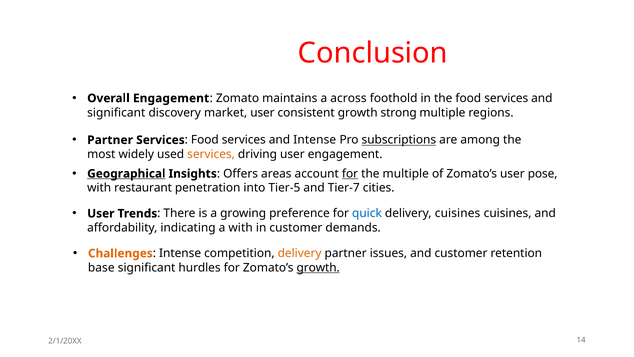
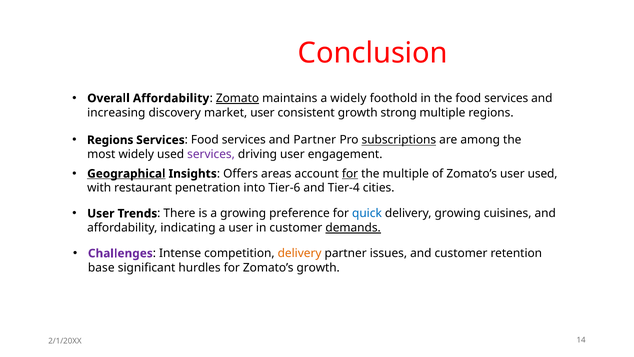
Overall Engagement: Engagement -> Affordability (171, 98)
Zomato underline: none -> present (238, 98)
a across: across -> widely (348, 98)
significant: significant -> increasing (116, 112)
Partner: Partner -> Regions (110, 140)
and Intense: Intense -> Partner (315, 140)
services colour: orange -> purple (211, 154)
user pose: pose -> used (543, 174)
Tier-5: Tier-5 -> Tier-6 (284, 188)
Tier-7: Tier-7 -> Tier-4 (344, 188)
delivery cuisines: cuisines -> growing (458, 213)
a with: with -> user (241, 228)
demands underline: none -> present (353, 228)
Challenges colour: orange -> purple (120, 253)
growth underline: present -> none (318, 267)
